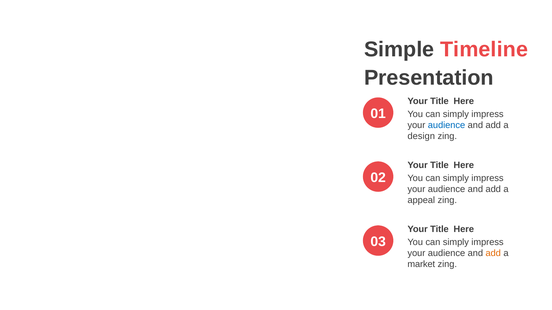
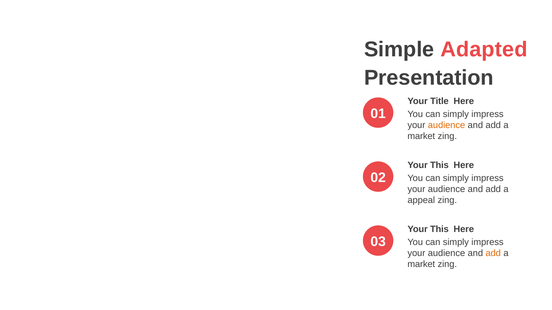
Timeline: Timeline -> Adapted (484, 49)
audience colour: blue -> orange (447, 125)
design: design -> market (421, 136)
Title: Title -> This (439, 165)
Title: Title -> This (439, 229)
